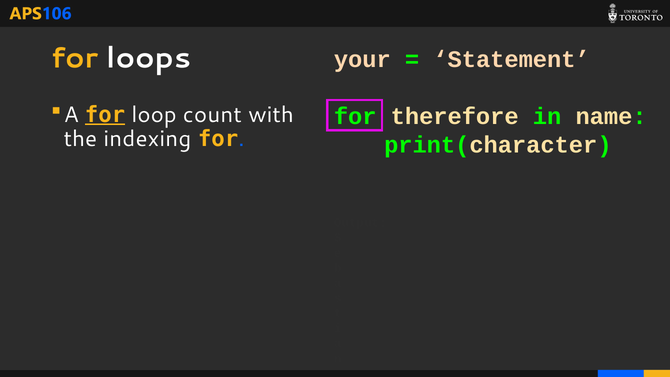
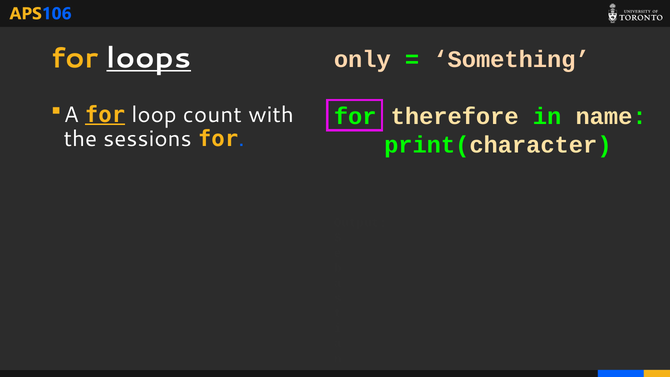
loops underline: none -> present (149, 58)
your: your -> only (362, 59)
Statement: Statement -> Something (512, 59)
indexing: indexing -> sessions (147, 139)
